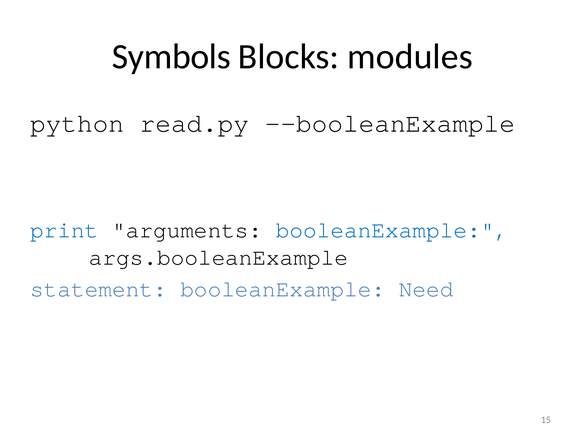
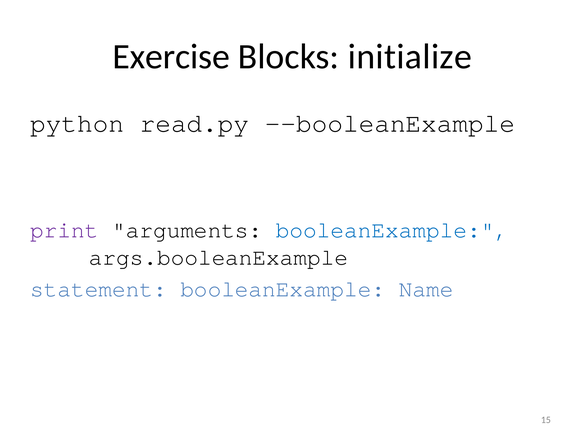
Symbols: Symbols -> Exercise (171, 57)
modules: modules -> initialize (410, 57)
print colour: blue -> purple (64, 230)
Need: Need -> Name (426, 289)
